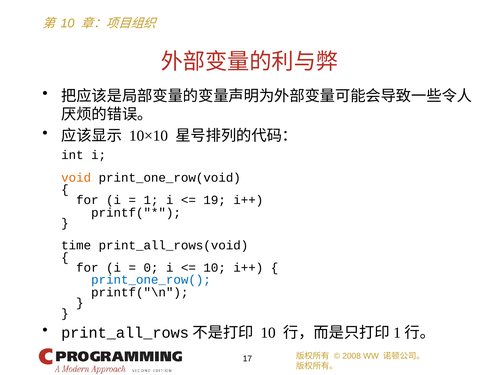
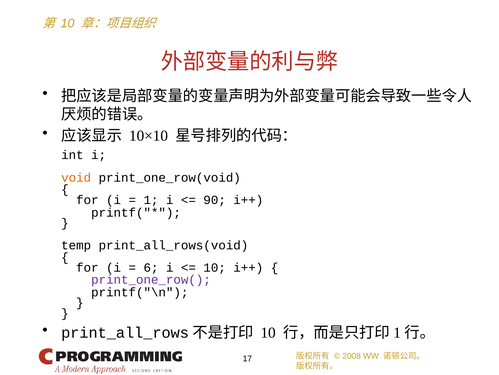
19: 19 -> 90 (215, 200)
time: time -> temp (76, 245)
0: 0 -> 6 (151, 267)
print_one_row( colour: blue -> purple (151, 279)
